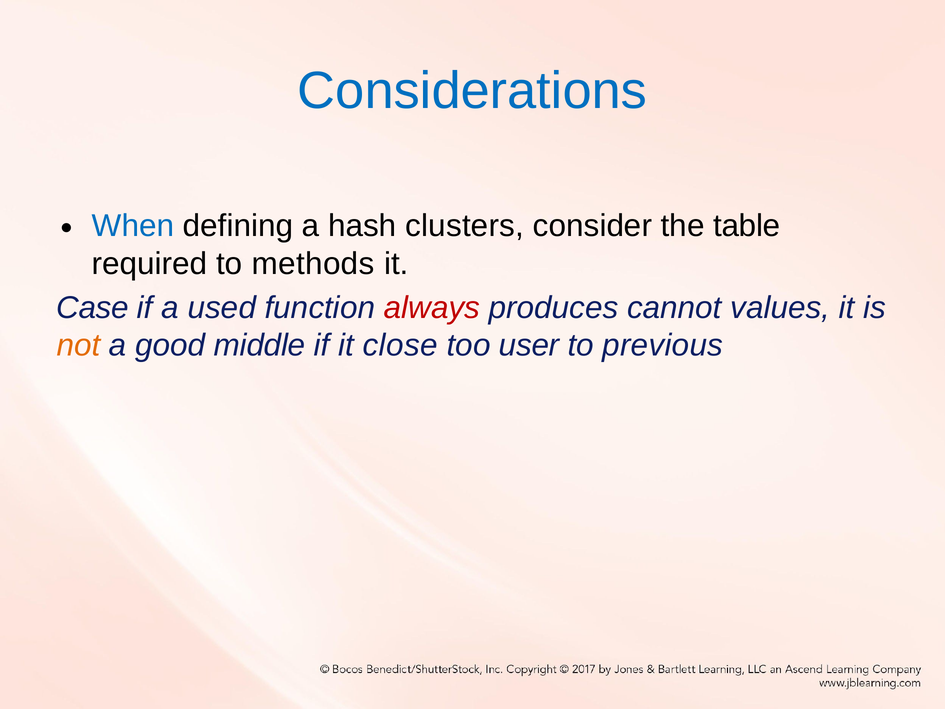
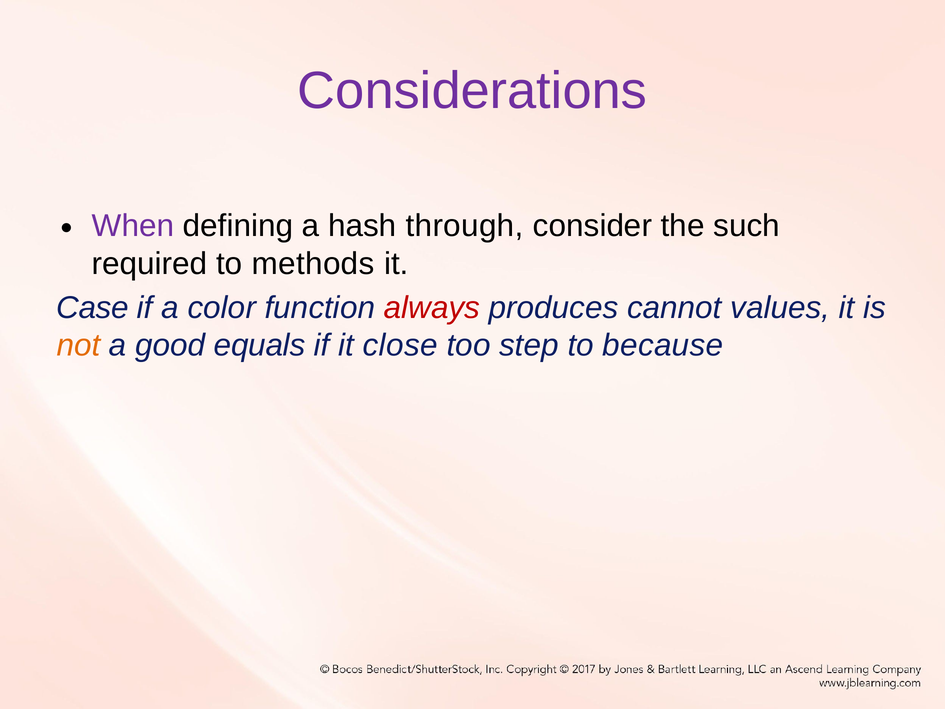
Considerations colour: blue -> purple (472, 91)
When colour: blue -> purple (133, 226)
clusters: clusters -> through (465, 226)
table: table -> such (747, 226)
used: used -> color (222, 308)
middle: middle -> equals (260, 345)
user: user -> step (529, 345)
previous: previous -> because (663, 345)
